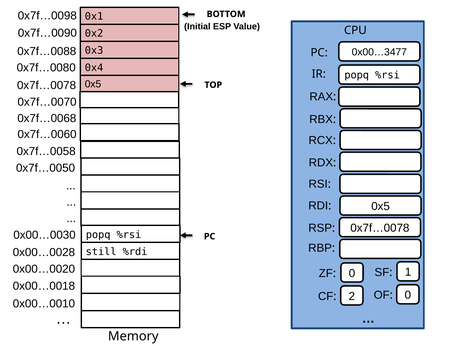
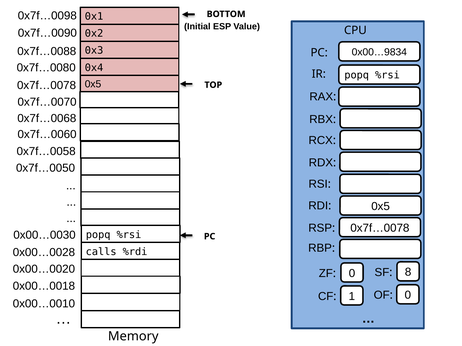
0x00…3477: 0x00…3477 -> 0x00…9834 (379, 52)
still: still -> calls (101, 252)
1: 1 -> 8 (408, 273)
2: 2 -> 1 (352, 297)
